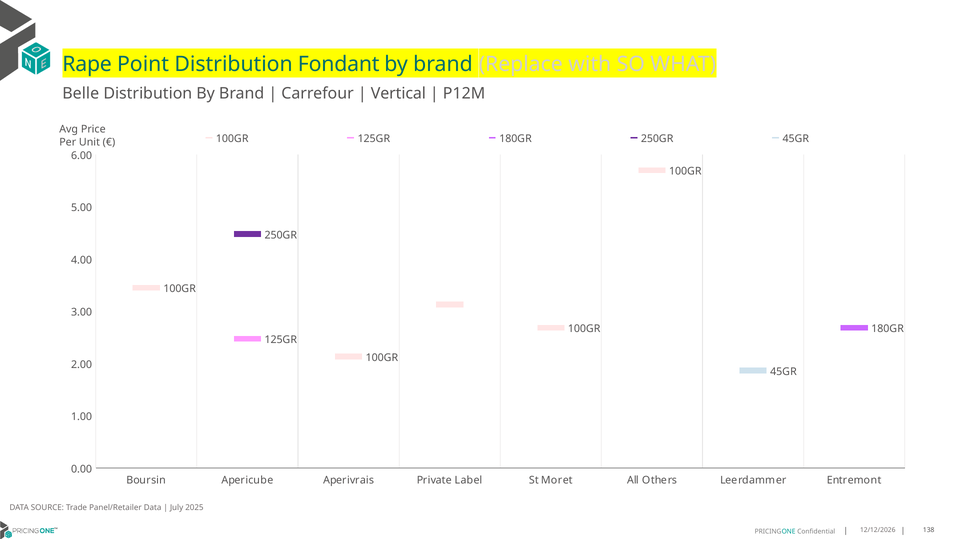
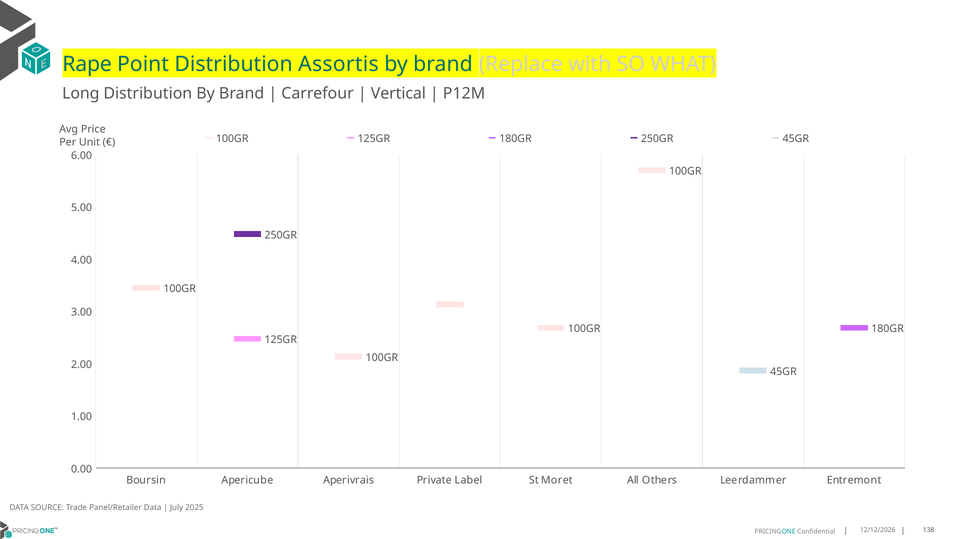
Fondant: Fondant -> Assortis (338, 64)
Belle: Belle -> Long (81, 93)
